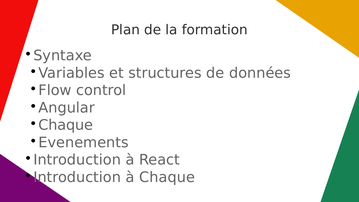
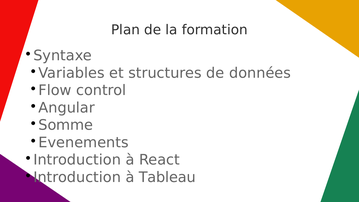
Chaque: Chaque -> Somme (66, 125)
à Chaque: Chaque -> Tableau (167, 177)
